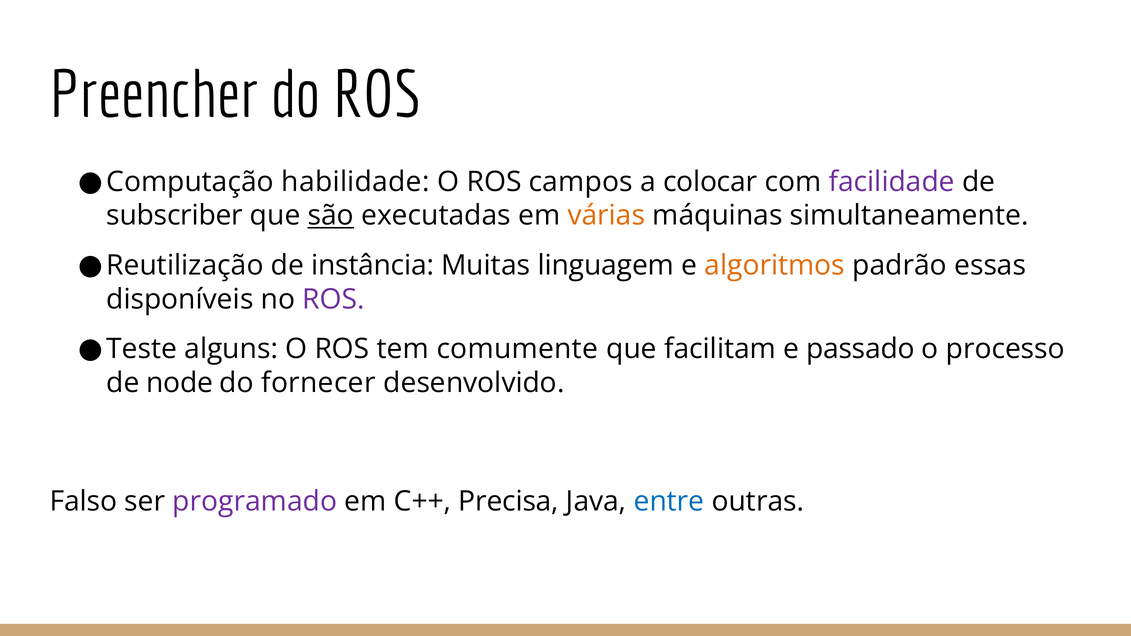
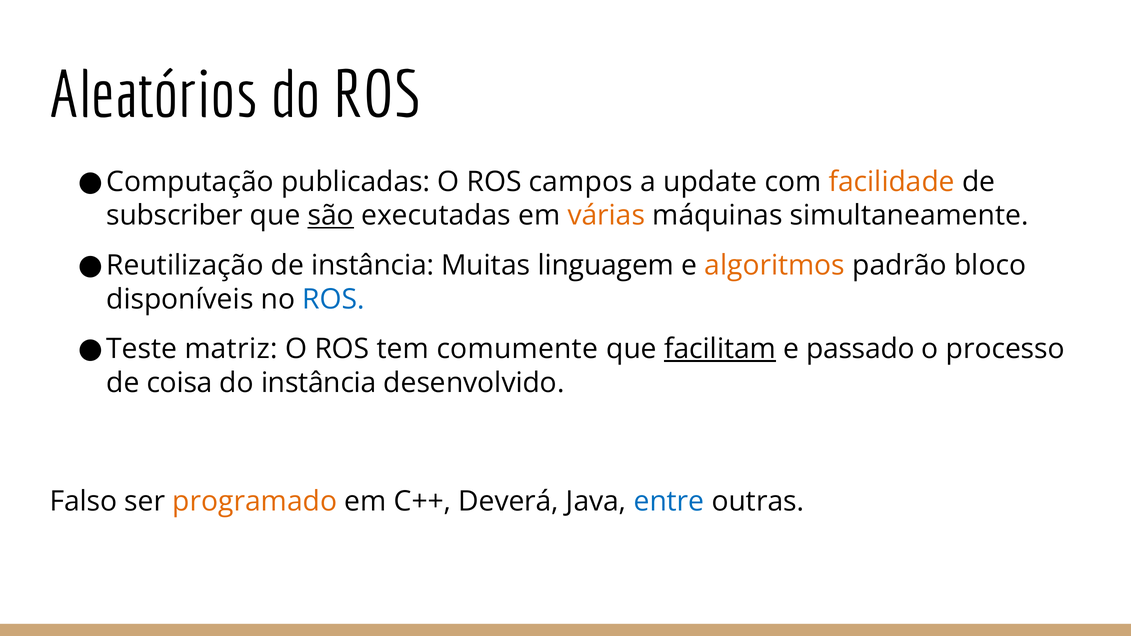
Preencher: Preencher -> Aleatórios (154, 96)
habilidade: habilidade -> publicadas (356, 182)
colocar: colocar -> update (710, 182)
facilidade colour: purple -> orange (892, 182)
essas: essas -> bloco (990, 265)
ROS colour: purple -> blue (334, 299)
alguns: alguns -> matriz (231, 349)
facilitam underline: none -> present (720, 349)
node: node -> coisa (180, 383)
do fornecer: fornecer -> instância (319, 383)
programado colour: purple -> orange (255, 502)
Precisa: Precisa -> Deverá (508, 502)
